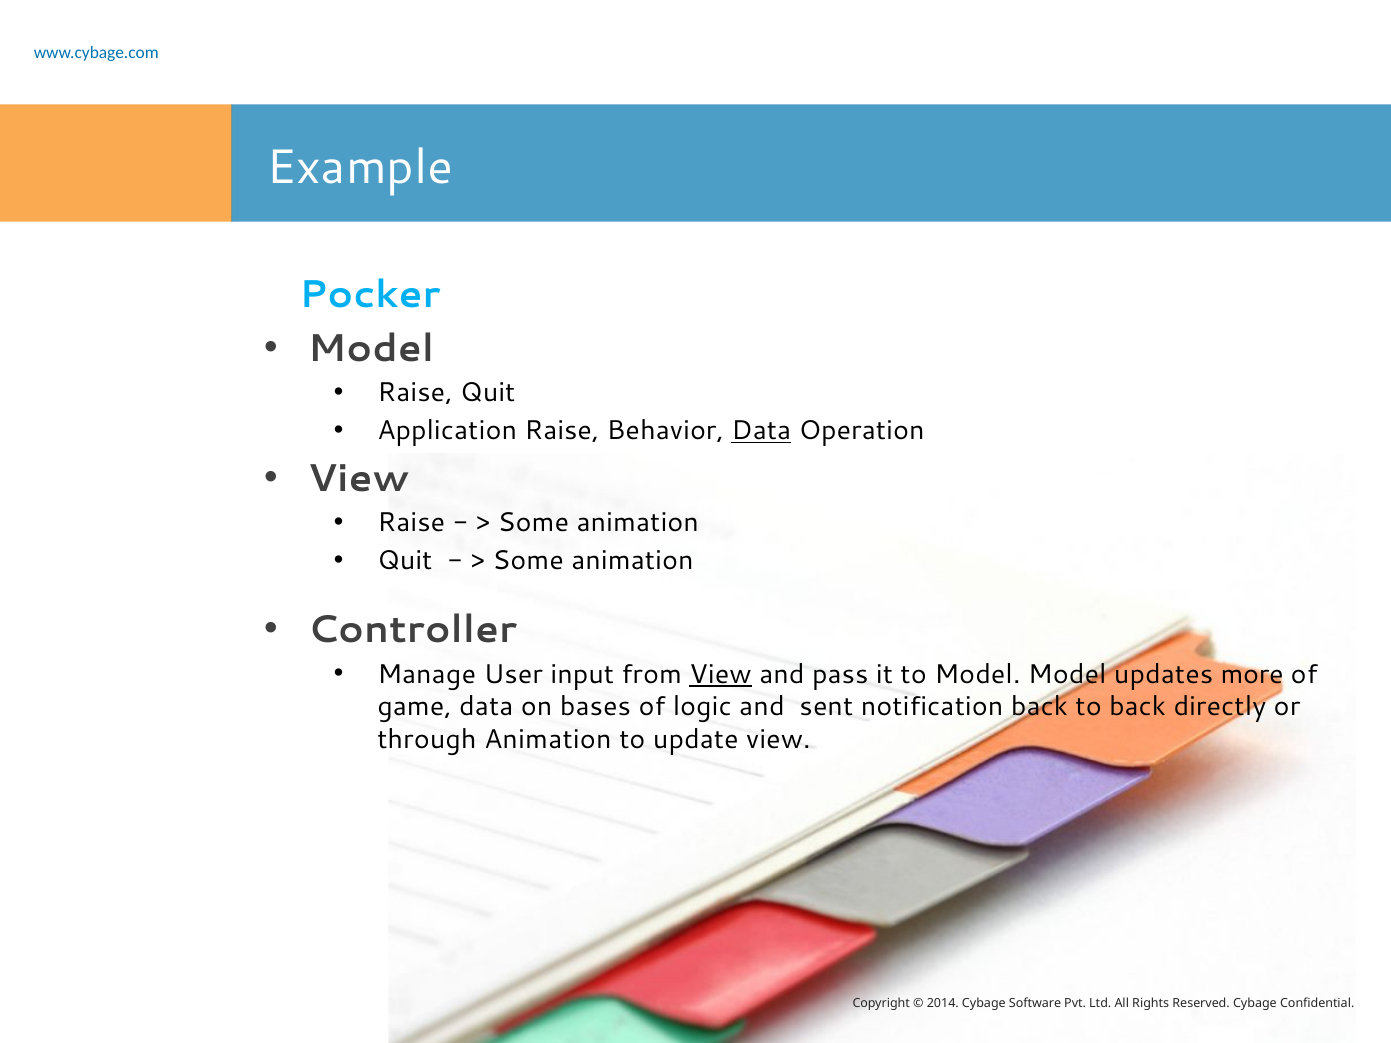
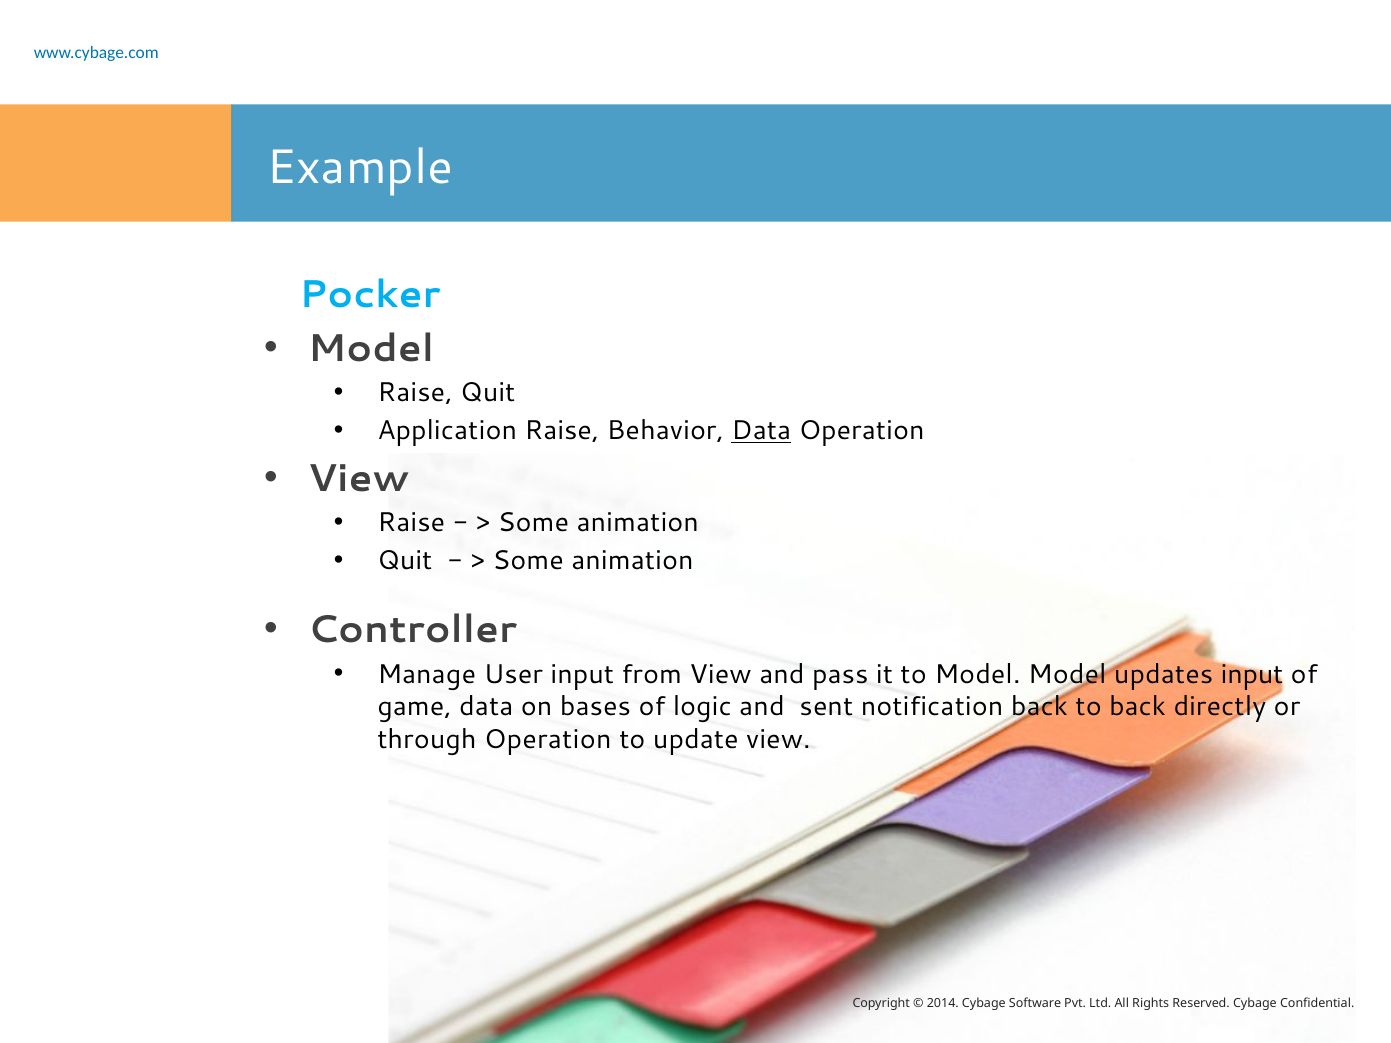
View underline: present -> none (721, 674)
updates more: more -> input (1252, 674)
through Animation: Animation -> Operation (548, 739)
